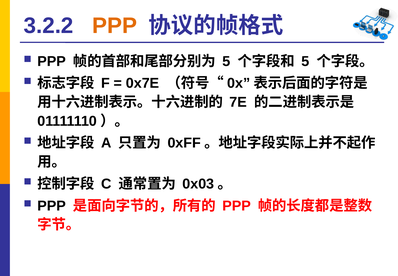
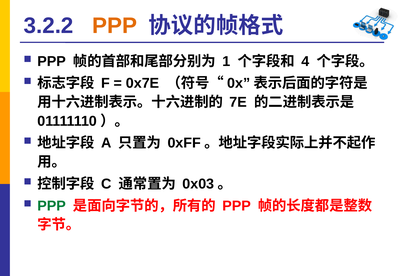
5: 5 -> 1 (226, 61)
5: 5 -> 4 (305, 61)
PPP colour: black -> green (52, 205)
